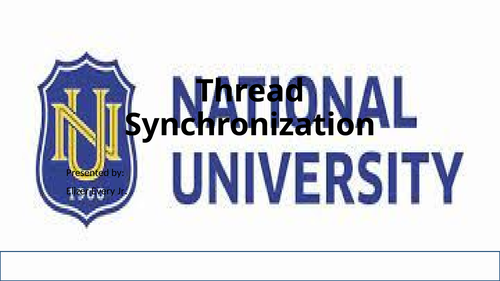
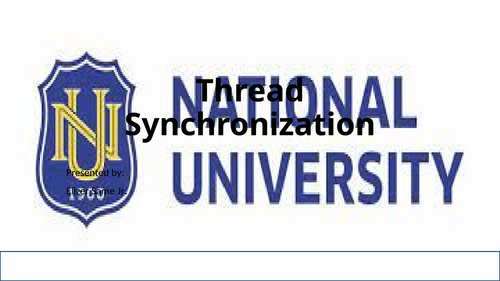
Every: Every -> Same (103, 191)
